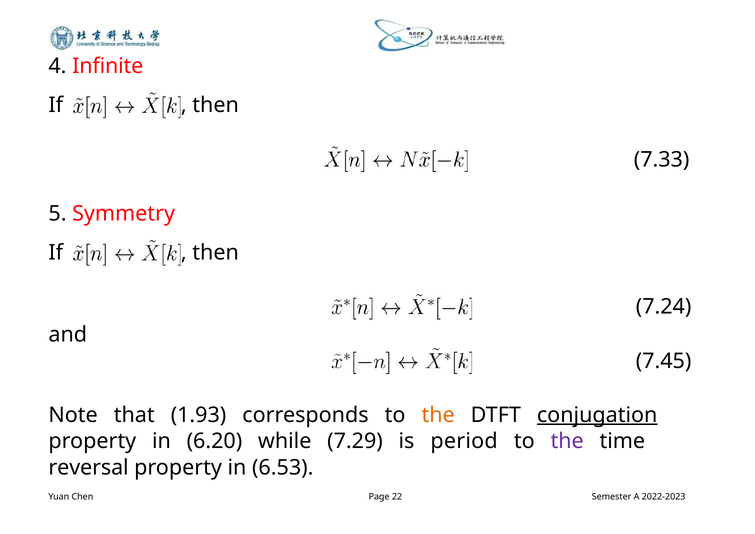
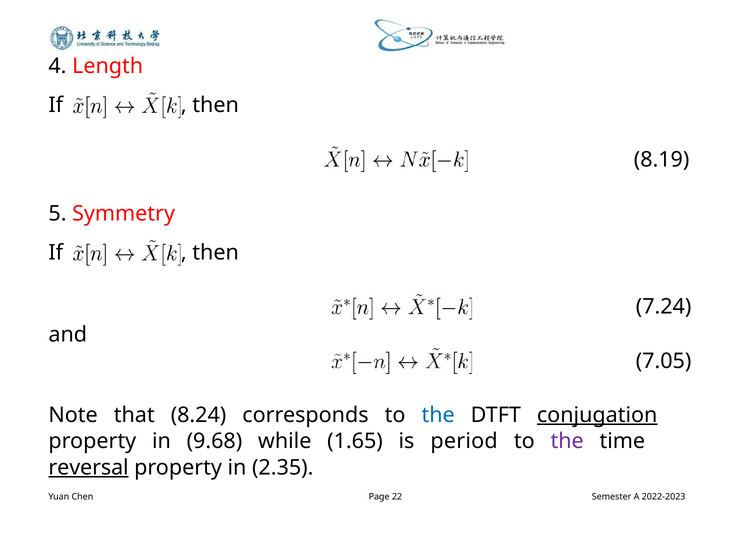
Infinite: Infinite -> Length (108, 66)
7.33: 7.33 -> 8.19 (662, 159)
7.45: 7.45 -> 7.05 (664, 361)
1.93: 1.93 -> 8.24 (199, 415)
the colour: orange -> blue (438, 415)
6.20: 6.20 -> 9.68 (214, 441)
7.29: 7.29 -> 1.65 (355, 441)
reversal underline: none -> present (89, 468)
6.53: 6.53 -> 2.35 (283, 468)
